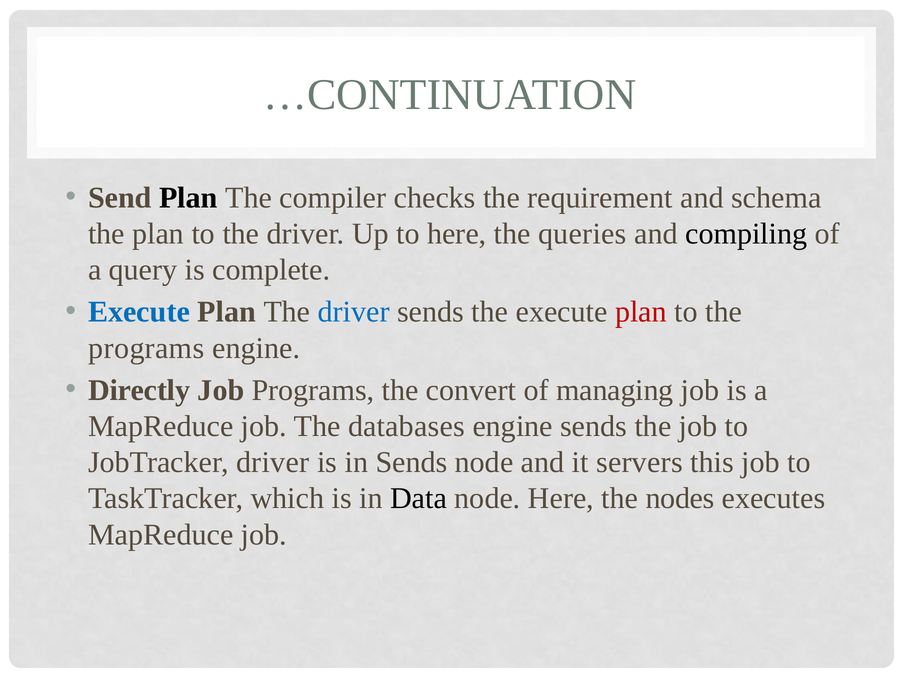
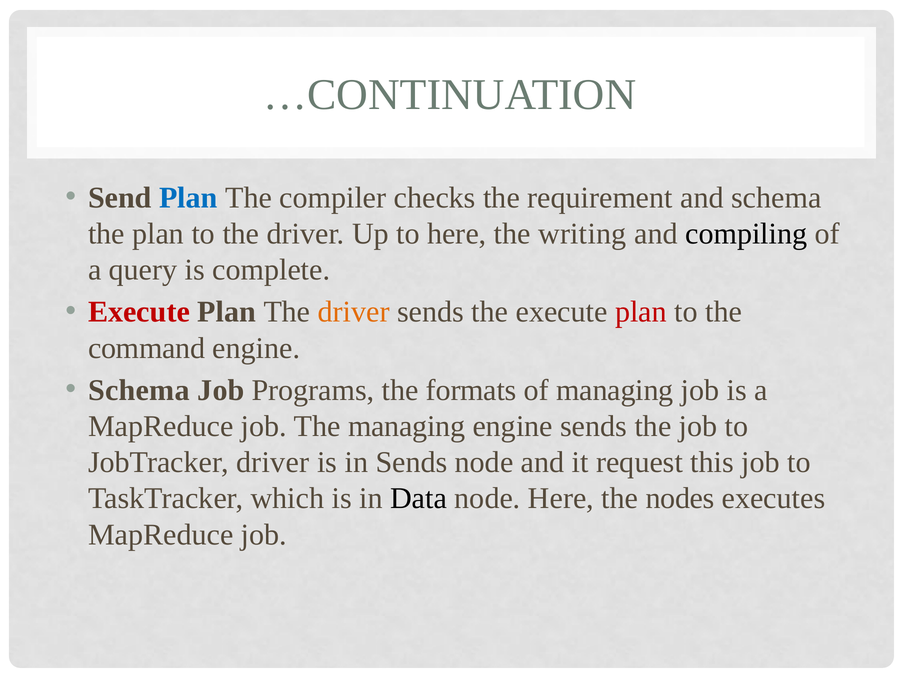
Plan colour: black -> blue (188, 198)
queries: queries -> writing (582, 234)
Execute colour: blue -> red (139, 312)
driver colour: blue -> orange (354, 312)
programs: programs -> command (147, 348)
Directly: Directly -> Schema (139, 390)
convert: convert -> formats (471, 390)
The databases: databases -> managing (407, 426)
servers: servers -> request (640, 463)
